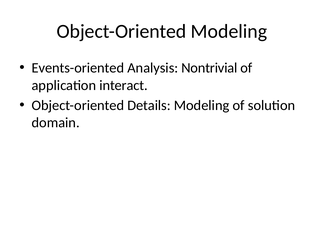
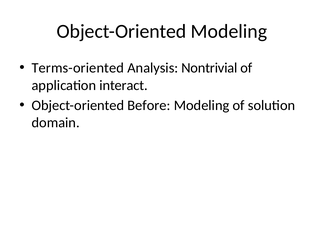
Events-oriented: Events-oriented -> Terms-oriented (78, 68)
Details: Details -> Before (149, 105)
